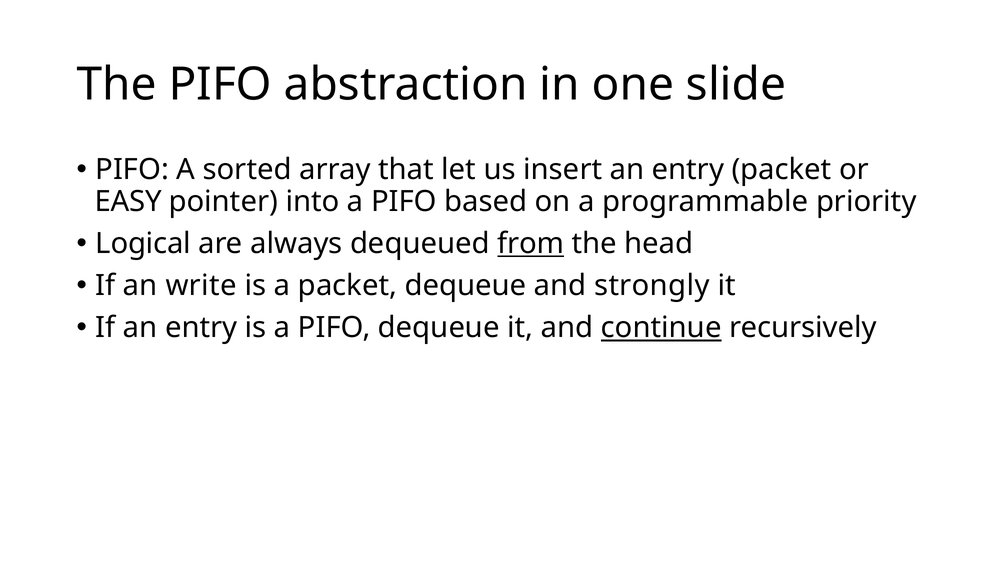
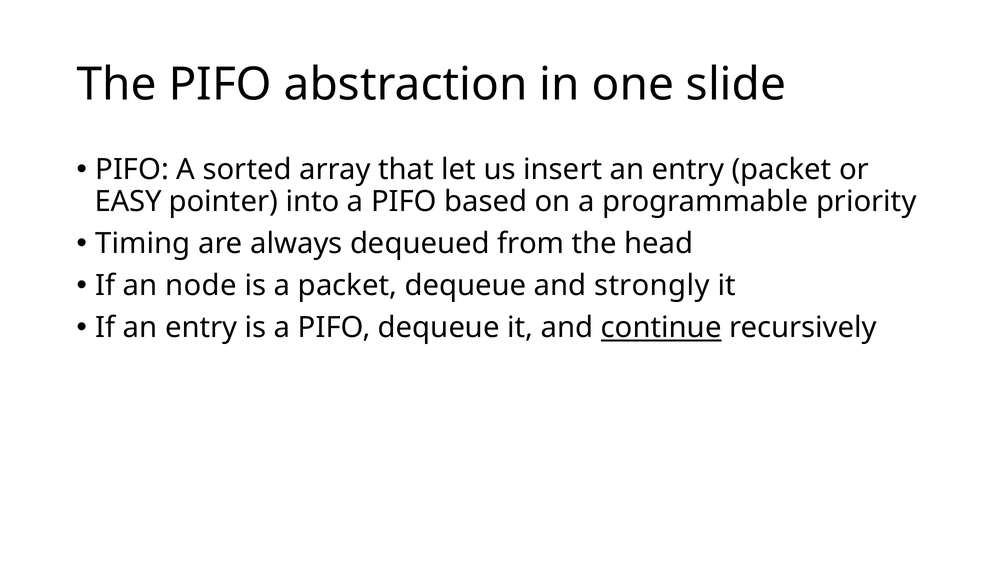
Logical: Logical -> Timing (143, 244)
from underline: present -> none (531, 244)
write: write -> node (201, 286)
